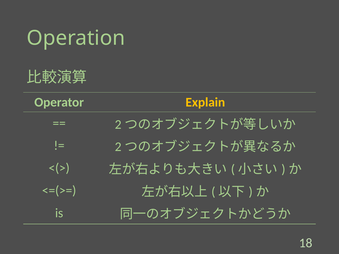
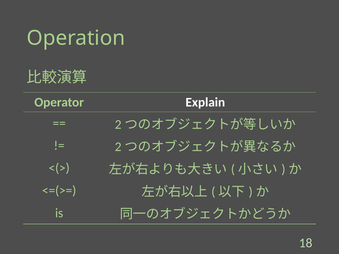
Explain colour: yellow -> white (205, 102)
